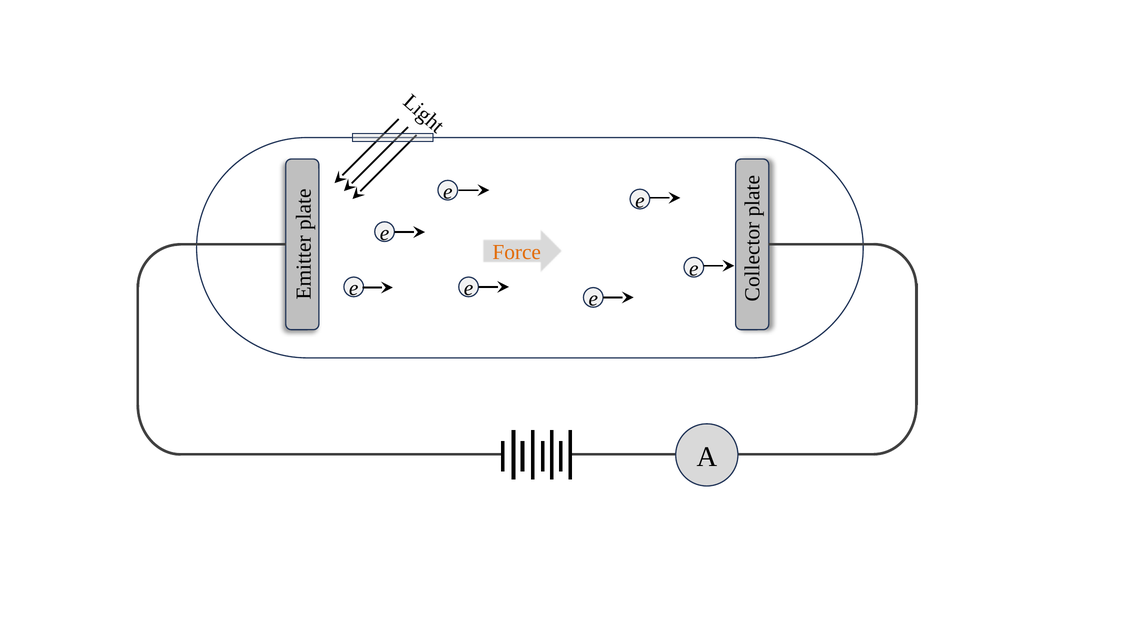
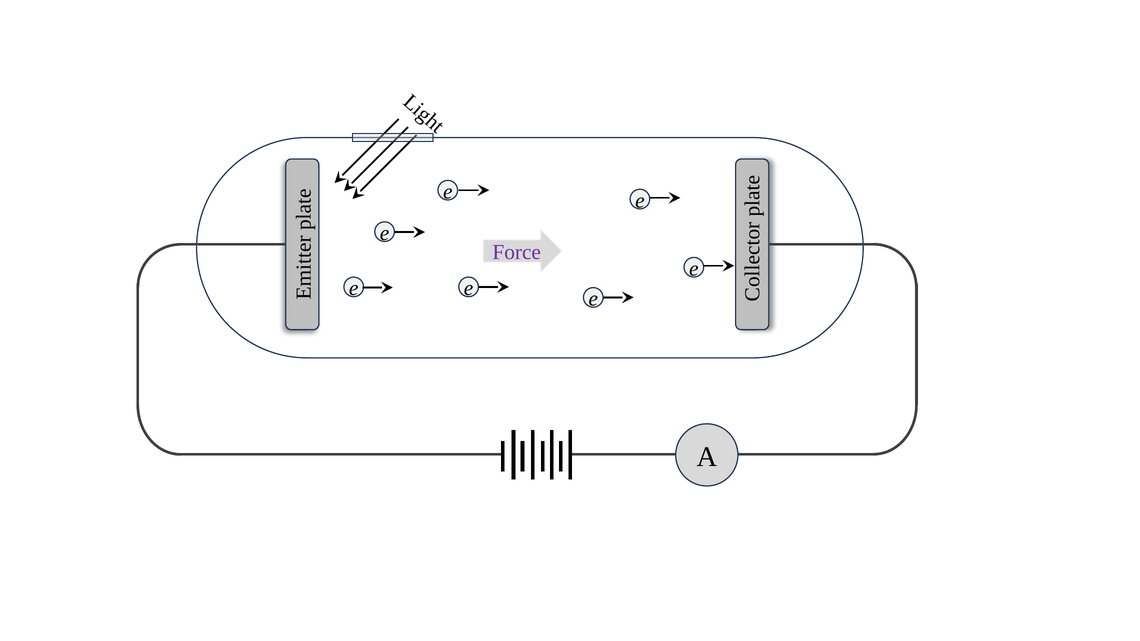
Force colour: orange -> purple (517, 252)
